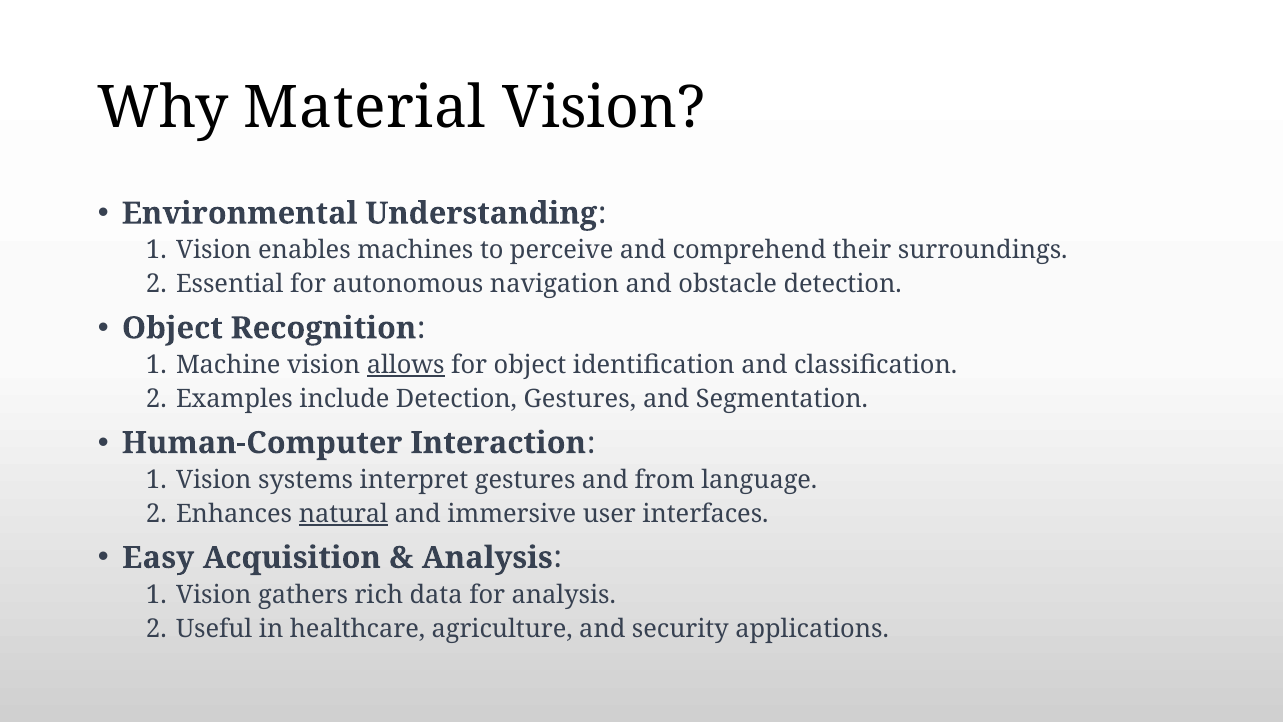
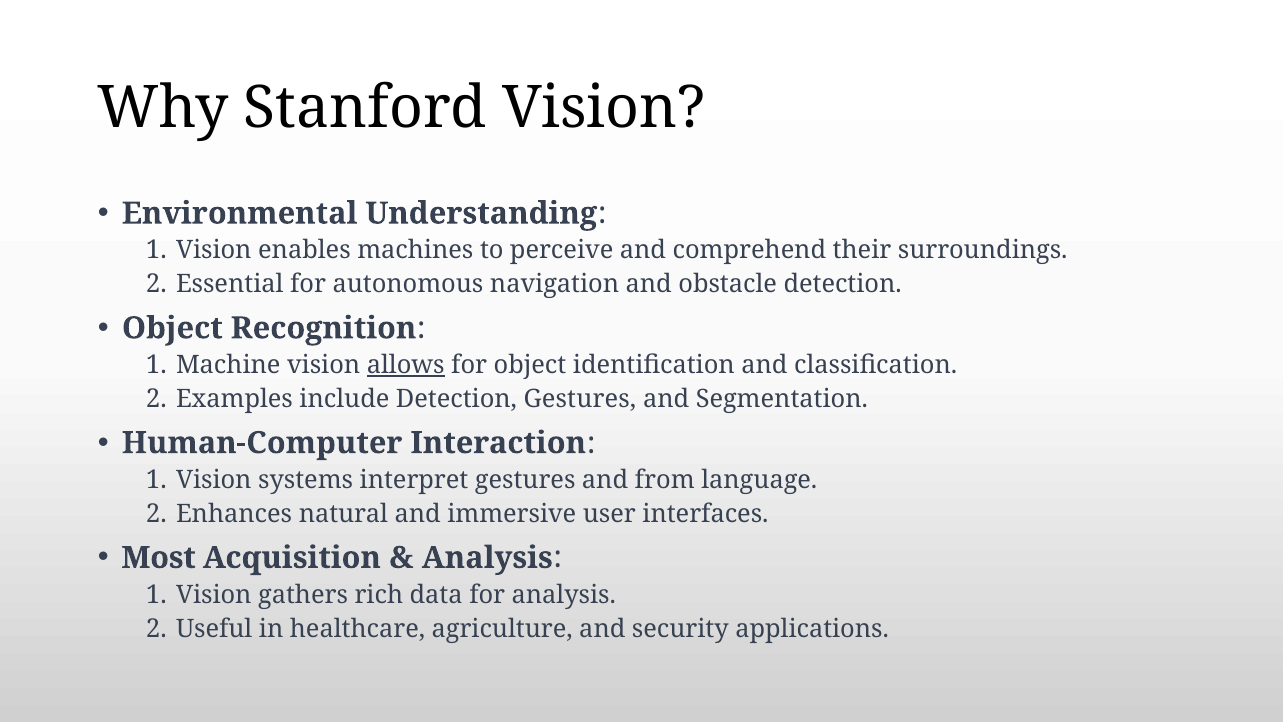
Material: Material -> Stanford (365, 108)
natural underline: present -> none (343, 514)
Easy: Easy -> Most (158, 558)
